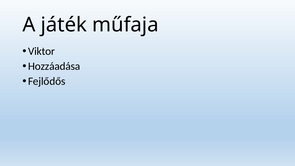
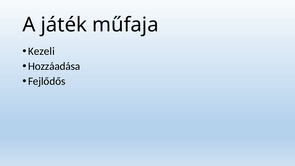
Viktor: Viktor -> Kezeli (41, 51)
